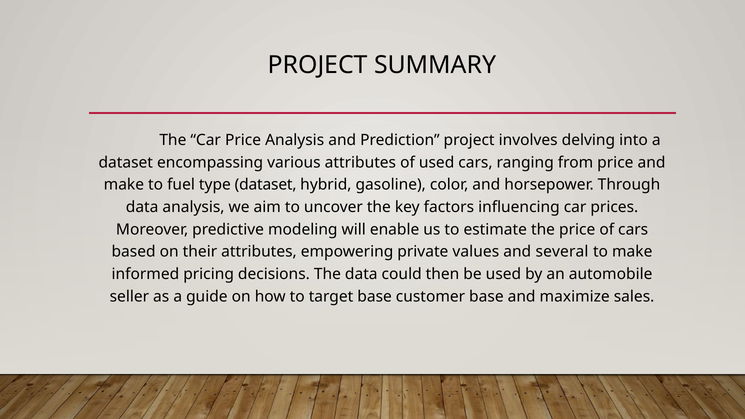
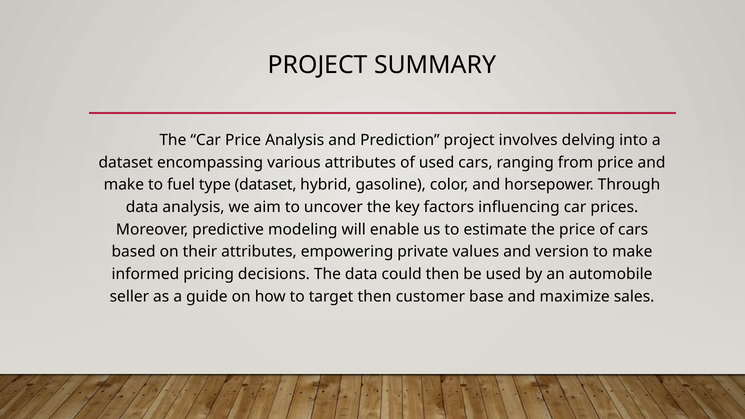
several: several -> version (562, 252)
target base: base -> then (375, 297)
